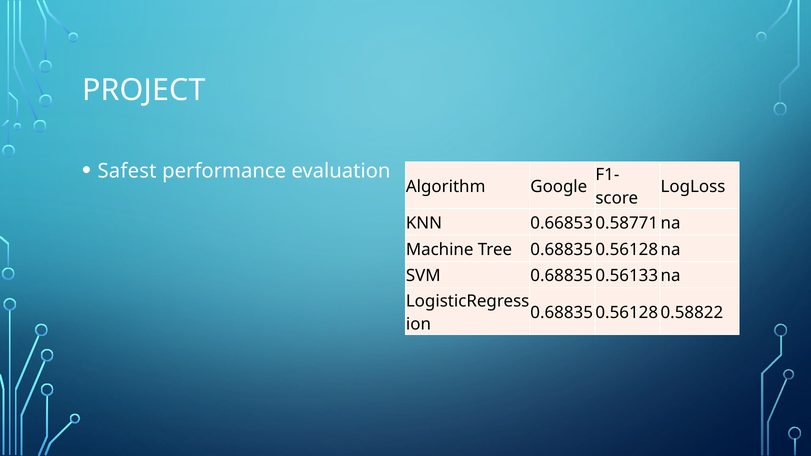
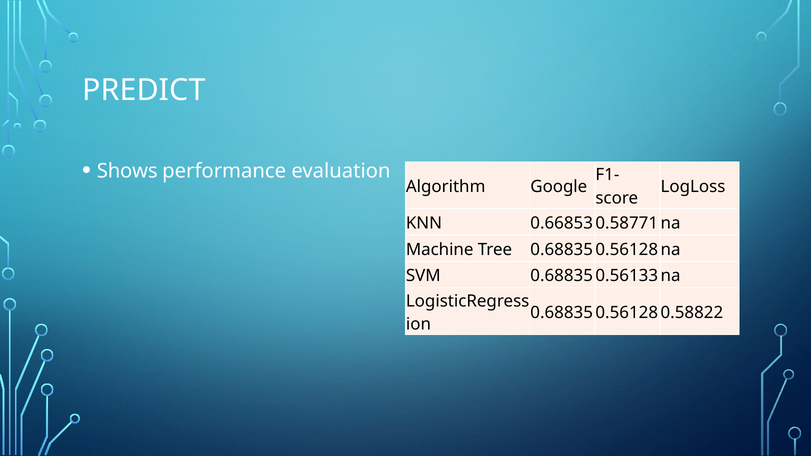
PROJECT: PROJECT -> PREDICT (144, 90)
Safest: Safest -> Shows (127, 171)
